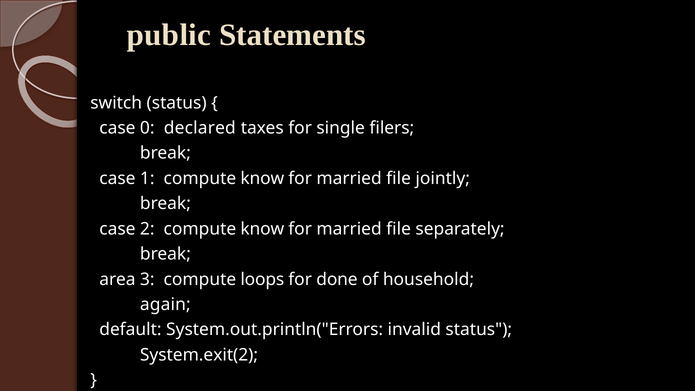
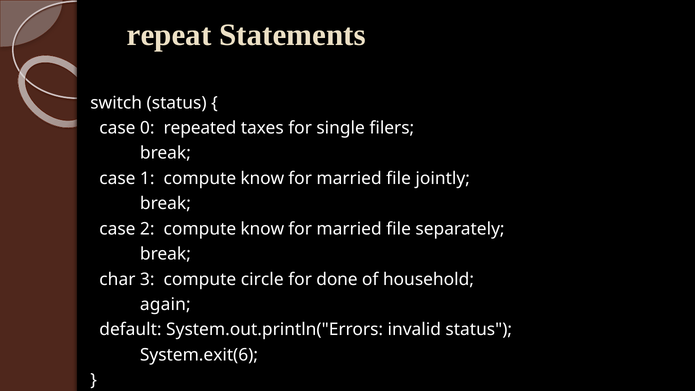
public: public -> repeat (169, 35)
declared: declared -> repeated (200, 128)
area: area -> char (117, 279)
loops: loops -> circle (262, 279)
System.exit(2: System.exit(2 -> System.exit(6 (199, 355)
